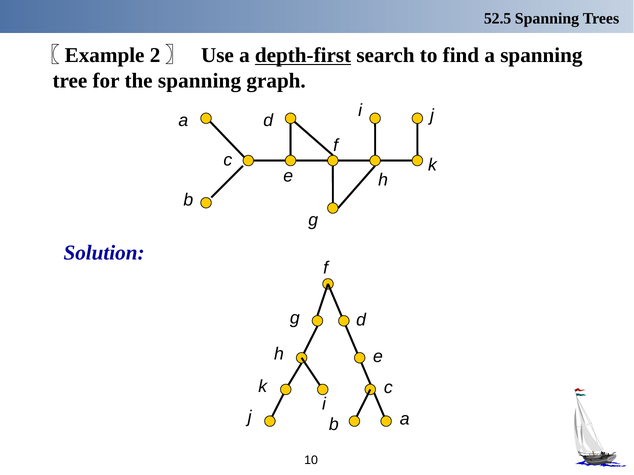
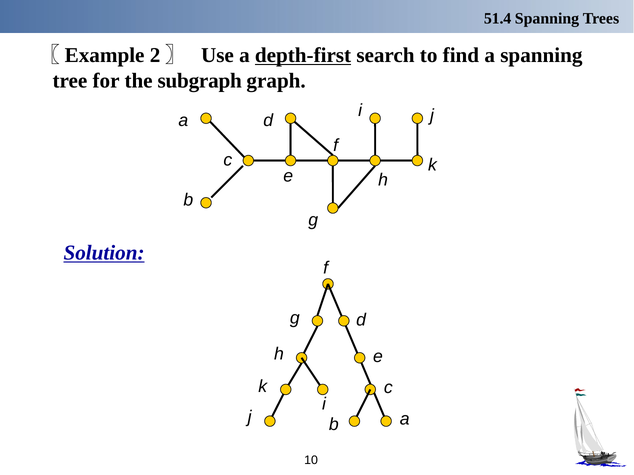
52.5: 52.5 -> 51.4 (498, 19)
the spanning: spanning -> subgraph (200, 81)
Solution underline: none -> present (104, 253)
